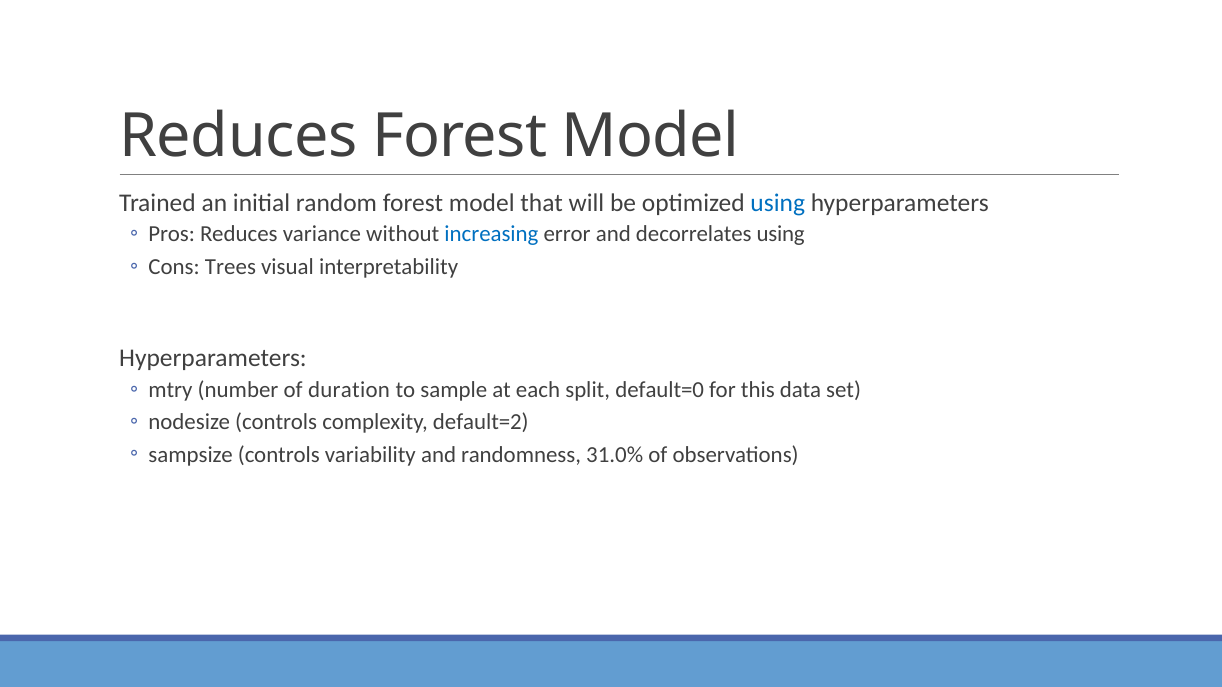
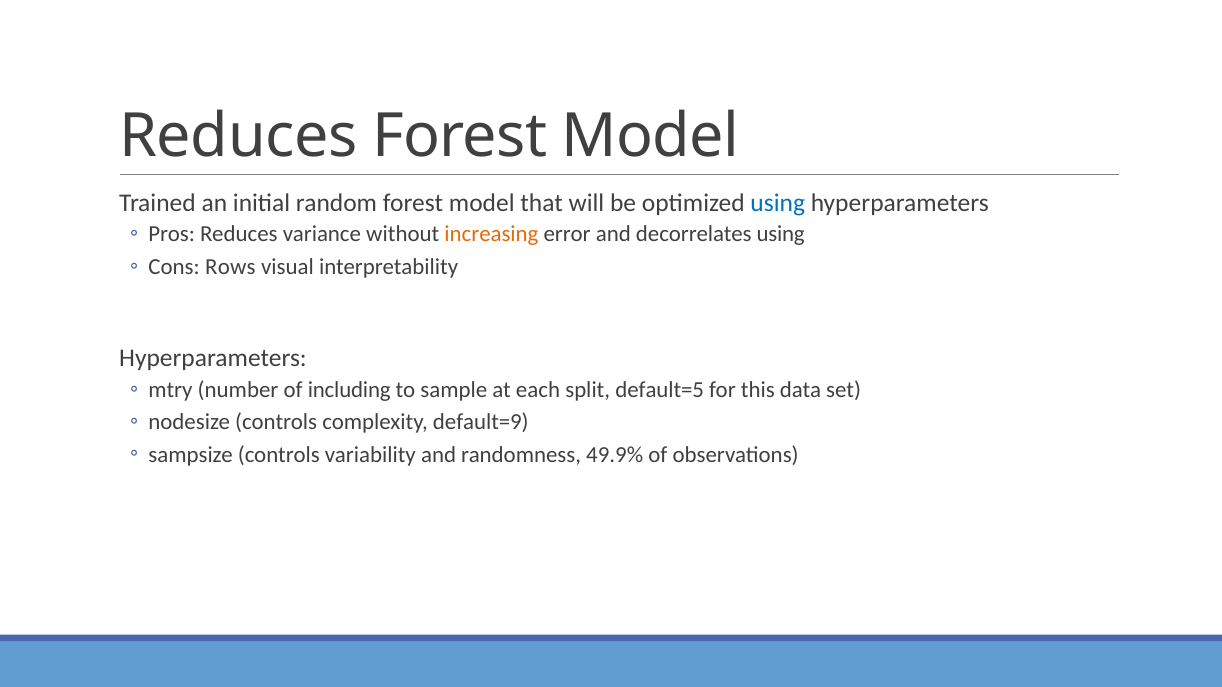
increasing colour: blue -> orange (491, 234)
Trees: Trees -> Rows (230, 267)
duration: duration -> including (349, 390)
default=0: default=0 -> default=5 (660, 390)
default=2: default=2 -> default=9 (481, 422)
31.0%: 31.0% -> 49.9% (615, 455)
